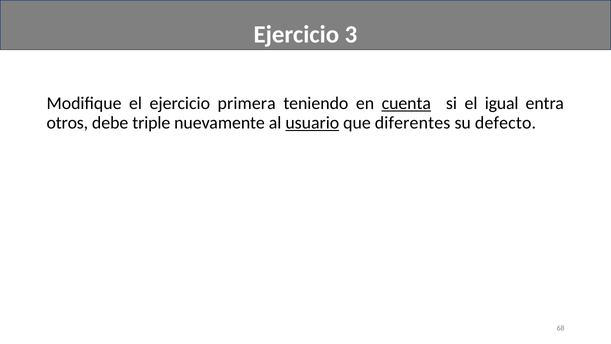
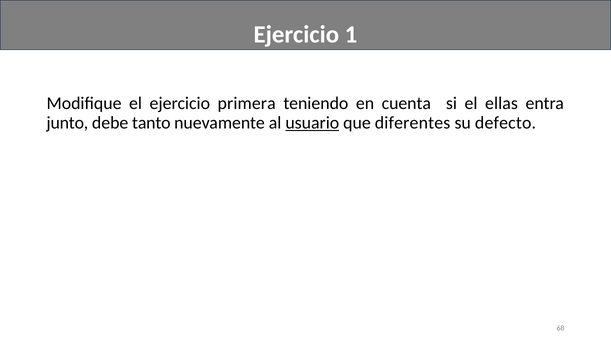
3: 3 -> 1 (351, 35)
cuenta underline: present -> none (406, 103)
igual: igual -> ellas (501, 103)
otros: otros -> junto (67, 123)
triple: triple -> tanto (151, 123)
